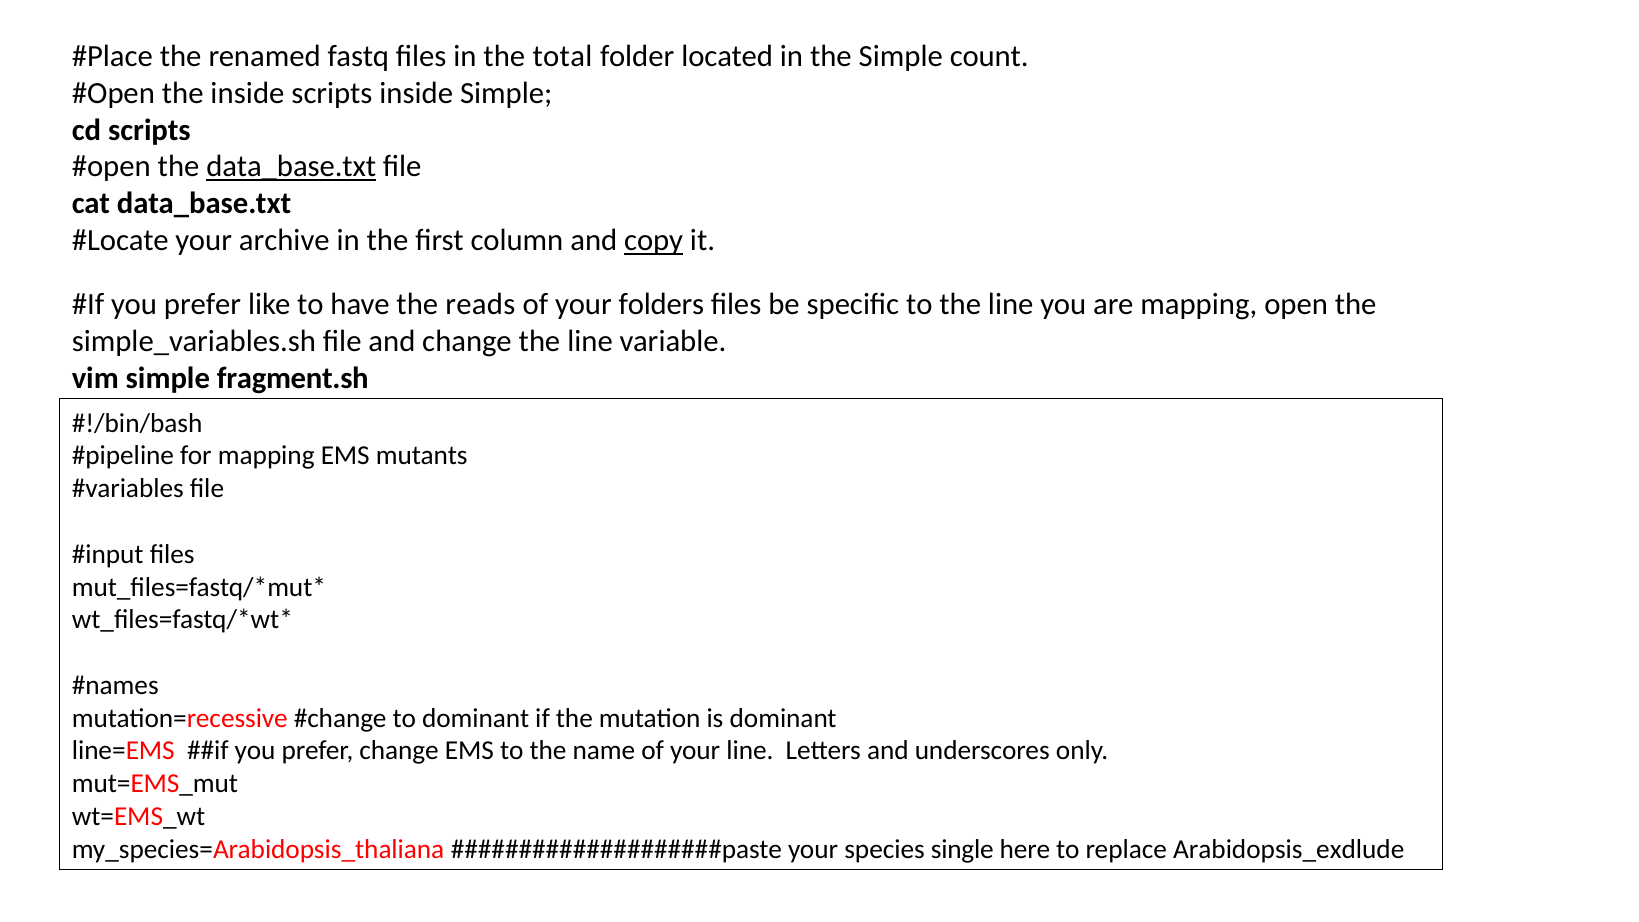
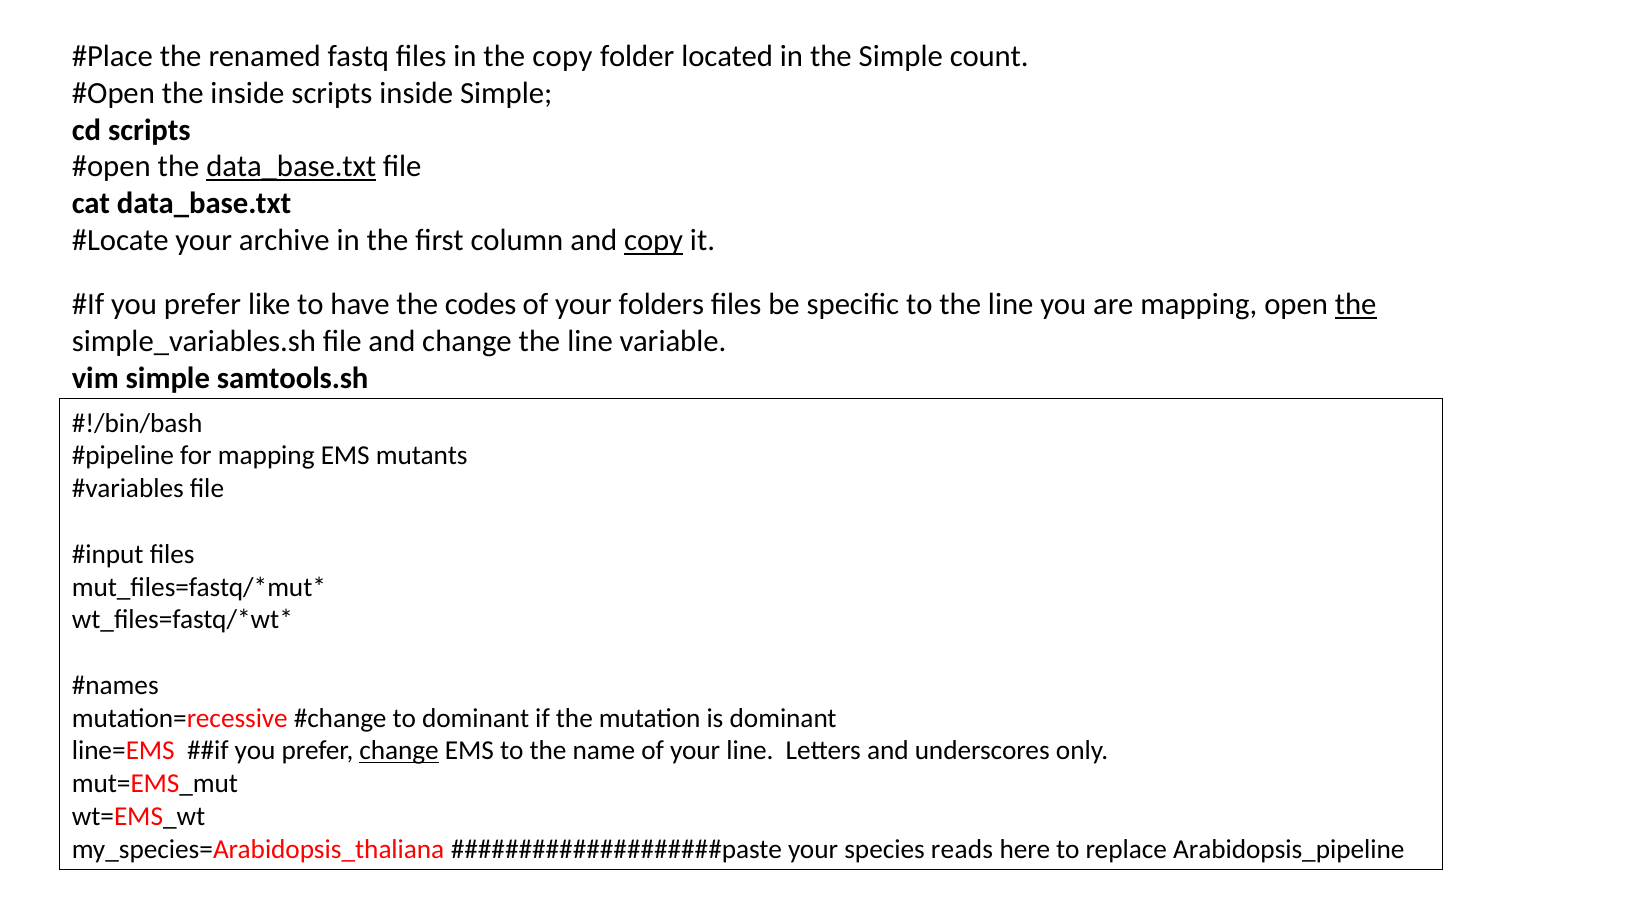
the total: total -> copy (563, 56)
reads: reads -> codes (481, 304)
the underline: none -> present (1356, 304)
fragment.sh: fragment.sh -> samtools.sh (293, 378)
change underline: none -> present (399, 751)
single: single -> reads (962, 849)
Arabidopsis_exdlude: Arabidopsis_exdlude -> Arabidopsis_pipeline (1289, 849)
